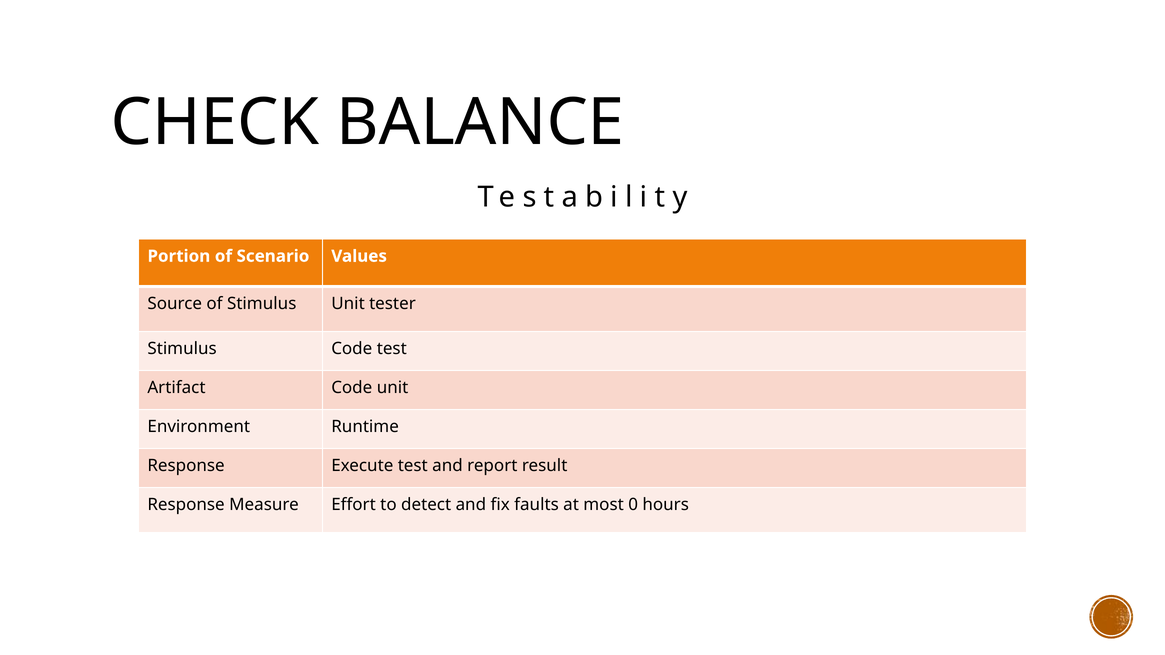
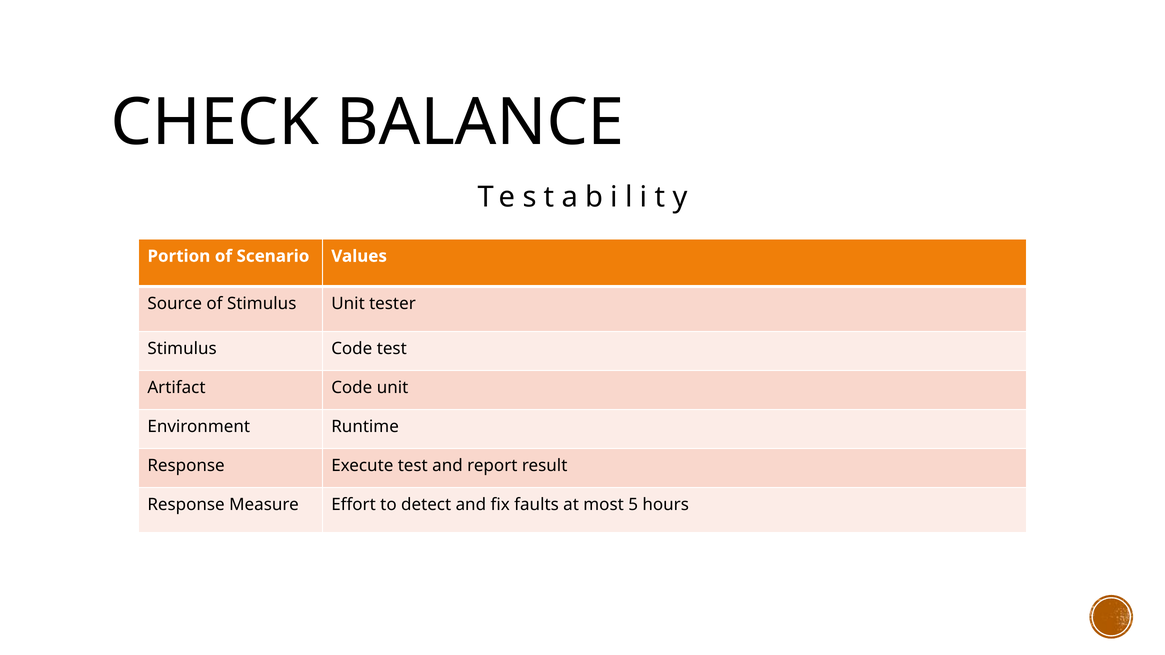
0: 0 -> 5 (633, 505)
